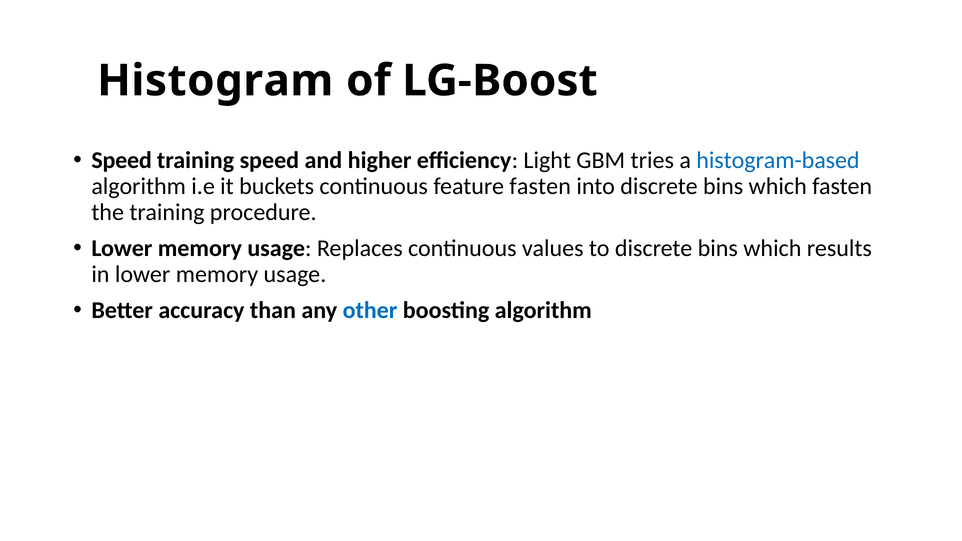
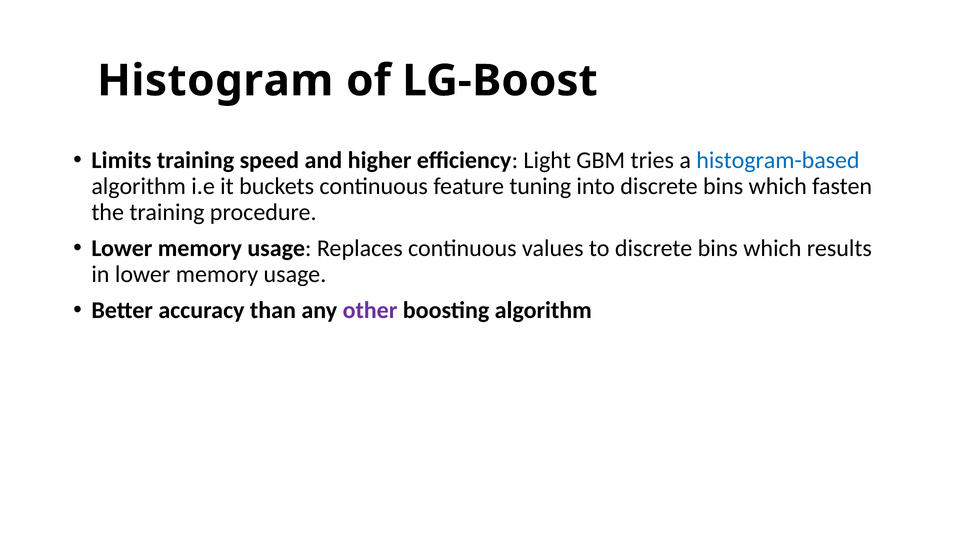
Speed: Speed -> Limits (121, 161)
feature fasten: fasten -> tuning (540, 186)
other colour: blue -> purple (370, 310)
